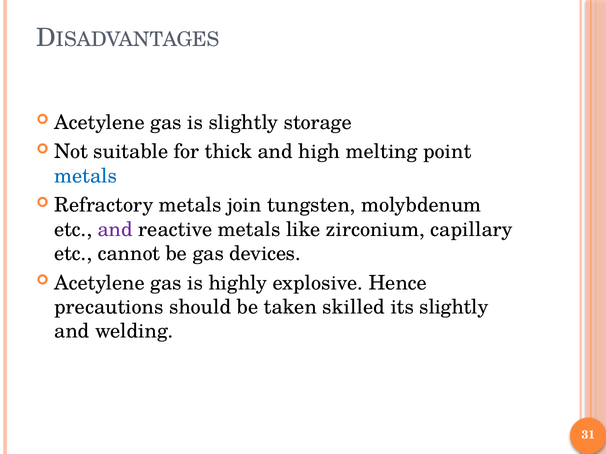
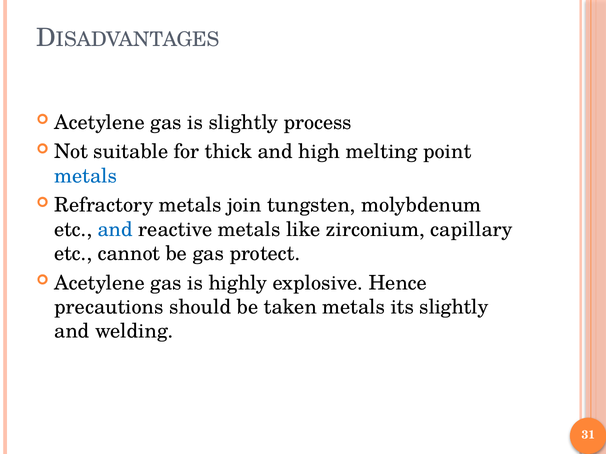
storage: storage -> process (318, 123)
and colour: purple -> blue (115, 230)
devices: devices -> protect (265, 254)
taken skilled: skilled -> metals (354, 307)
